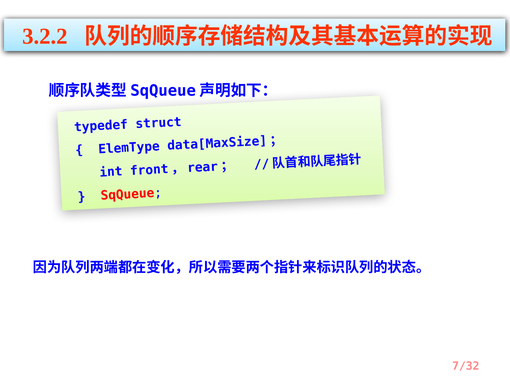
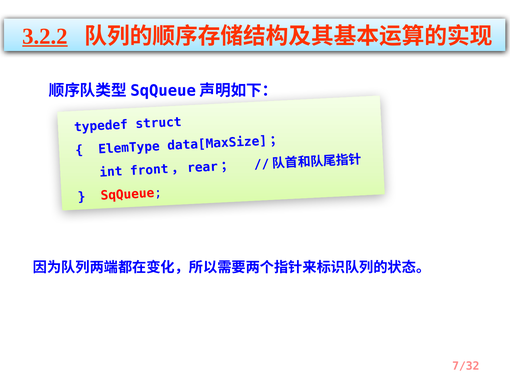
3.2.2 underline: none -> present (45, 36)
